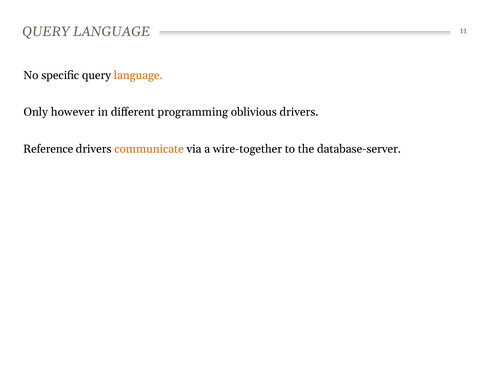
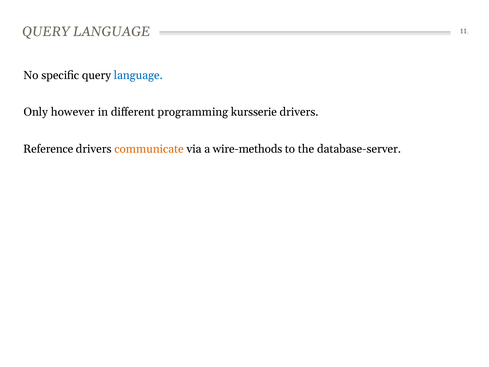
language colour: orange -> blue (138, 75)
oblivious: oblivious -> kursserie (254, 112)
wire-together: wire-together -> wire-methods (248, 149)
